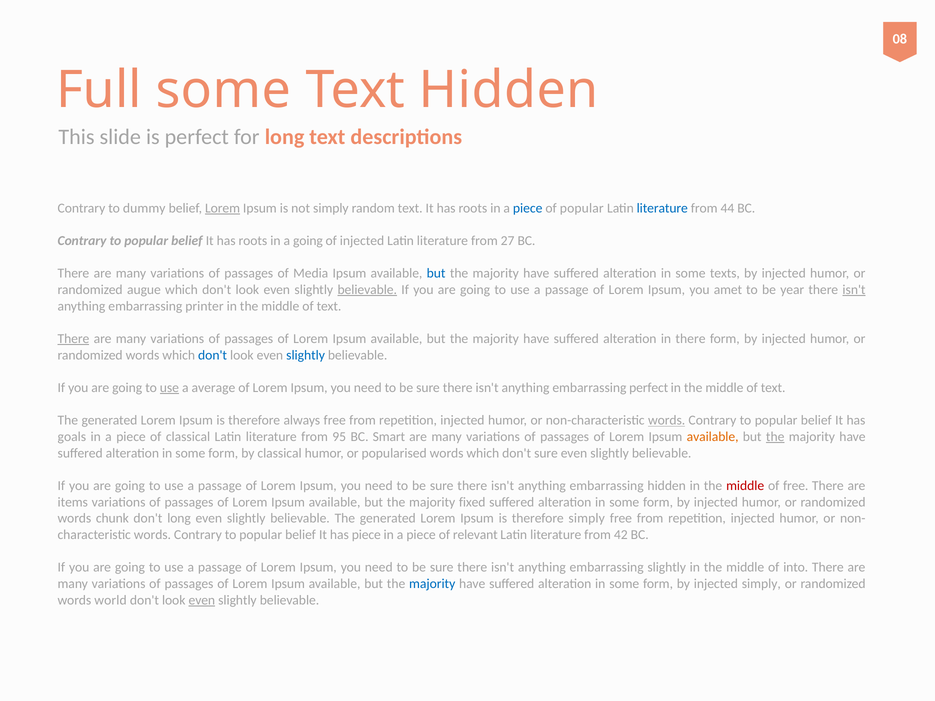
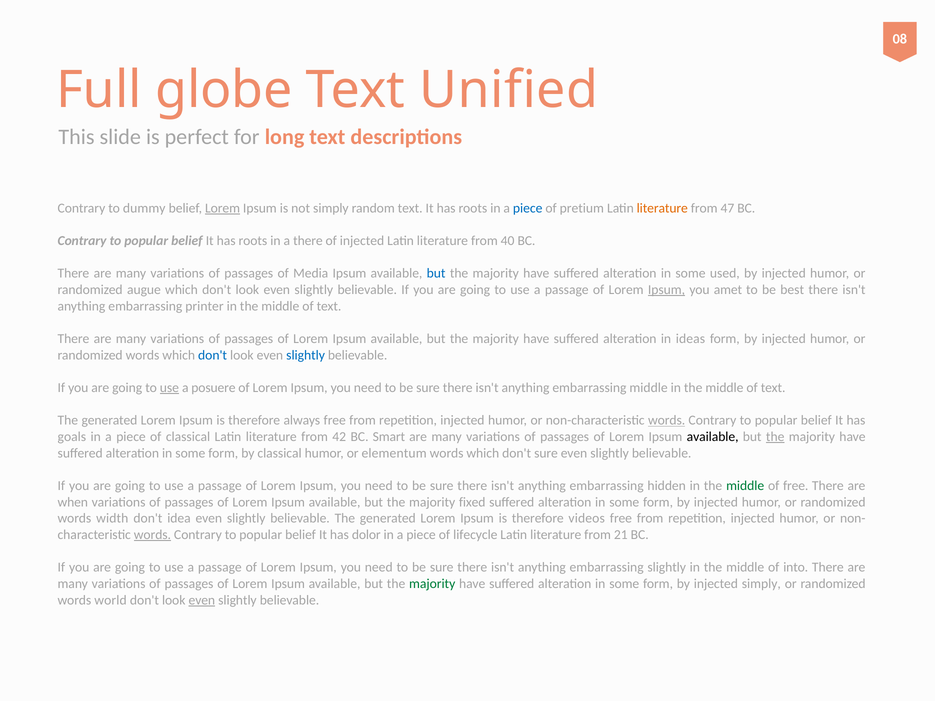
Full some: some -> globe (224, 90)
Text Hidden: Hidden -> Unified (509, 90)
of popular: popular -> pretium (582, 208)
literature colour: blue -> orange (662, 208)
44: 44 -> 47 (727, 208)
a going: going -> there (308, 241)
27: 27 -> 40 (508, 241)
texts: texts -> used (725, 273)
believable underline: present -> none (367, 290)
Ipsum underline: none -> present (667, 290)
year: year -> best (792, 290)
isn't underline: present -> none (854, 290)
There underline: present -> none (73, 339)
in there: there -> ideas (690, 339)
average: average -> posuere (213, 388)
embarrassing perfect: perfect -> middle (649, 388)
95: 95 -> 42 (339, 437)
available colour: orange -> black (713, 437)
popularised: popularised -> elementum (394, 453)
middle colour: red -> green (745, 486)
items: items -> when (73, 502)
chunk: chunk -> width (112, 519)
don't long: long -> idea (179, 519)
therefore simply: simply -> videos (587, 519)
words underline: none -> present (152, 535)
has piece: piece -> dolor (366, 535)
relevant: relevant -> lifecycle (475, 535)
42: 42 -> 21 (621, 535)
majority colour: blue -> green (432, 584)
